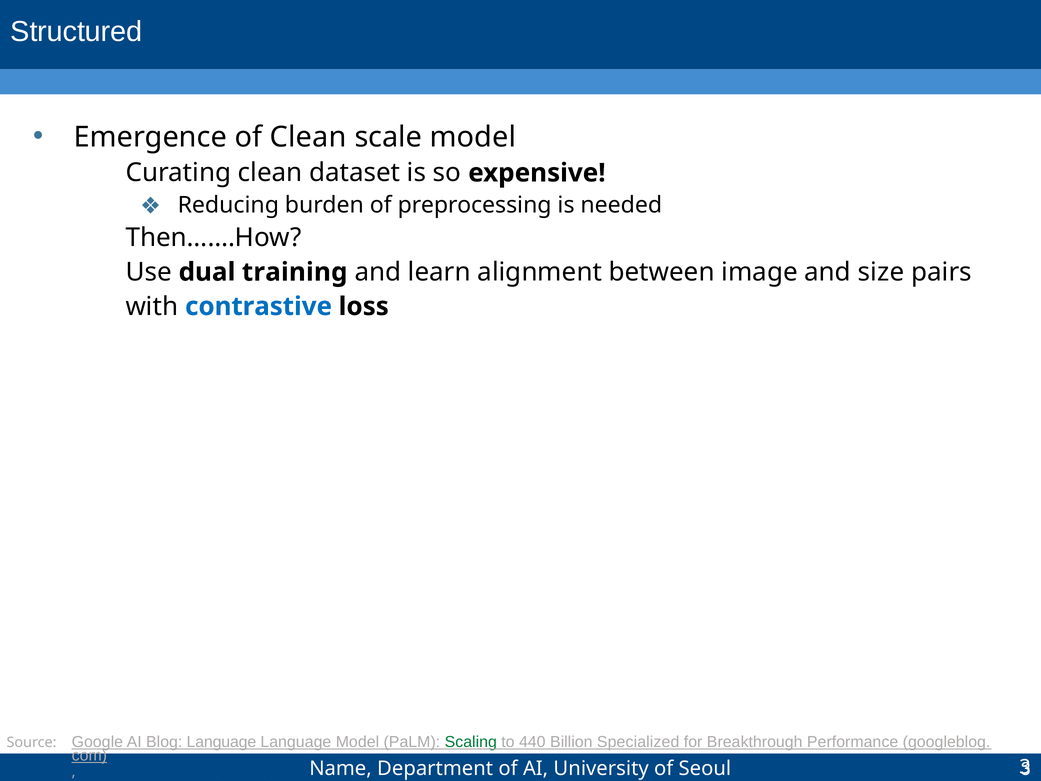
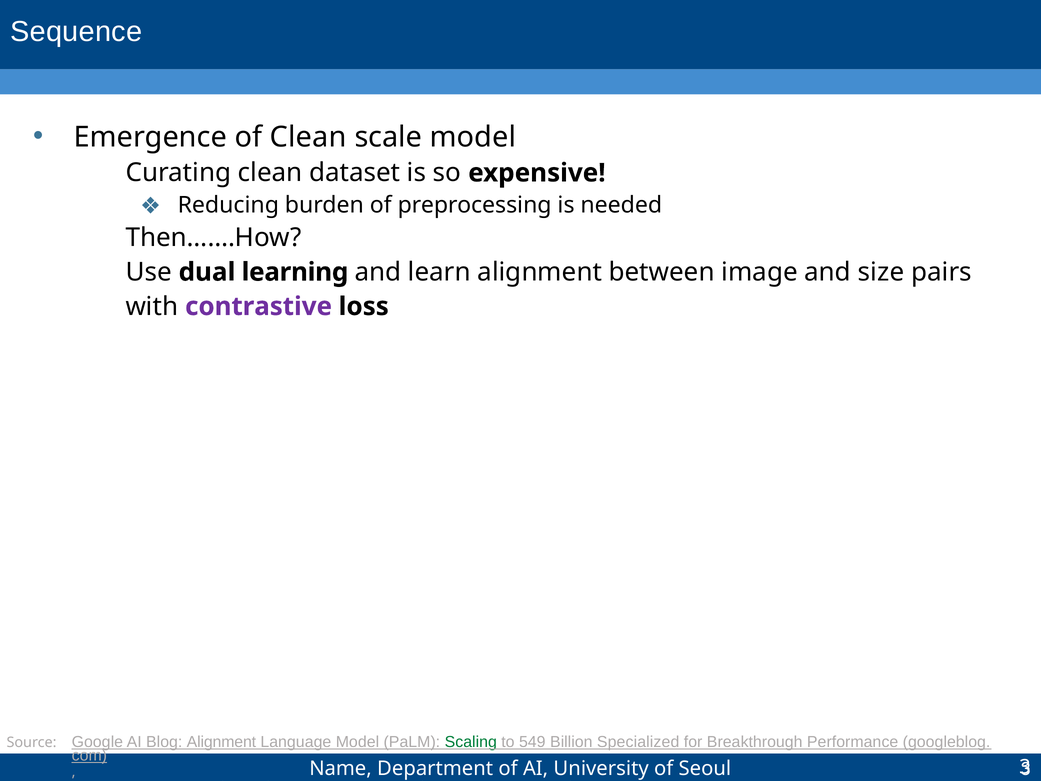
Structured: Structured -> Sequence (76, 32)
dual training: training -> learning (295, 272)
contrastive colour: blue -> purple (259, 306)
Blog Language: Language -> Alignment (221, 742)
440: 440 -> 549 (532, 742)
